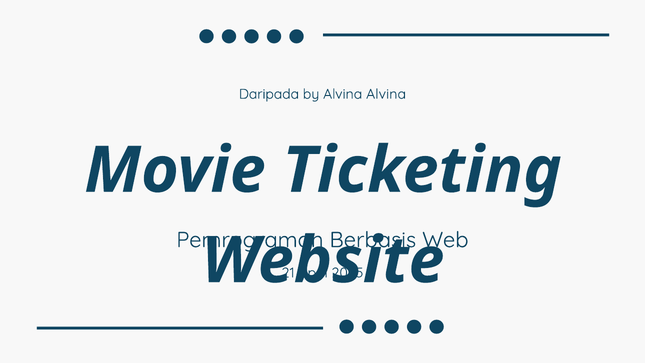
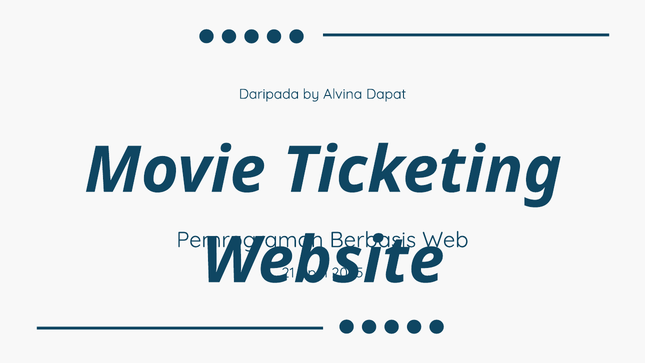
Alvina Alvina: Alvina -> Dapat (386, 94)
